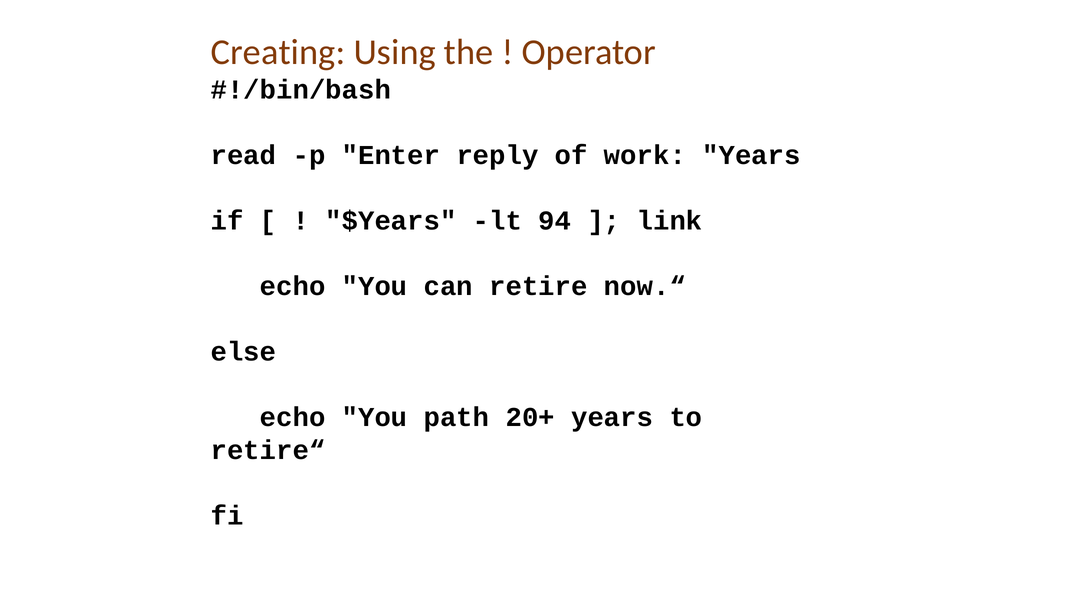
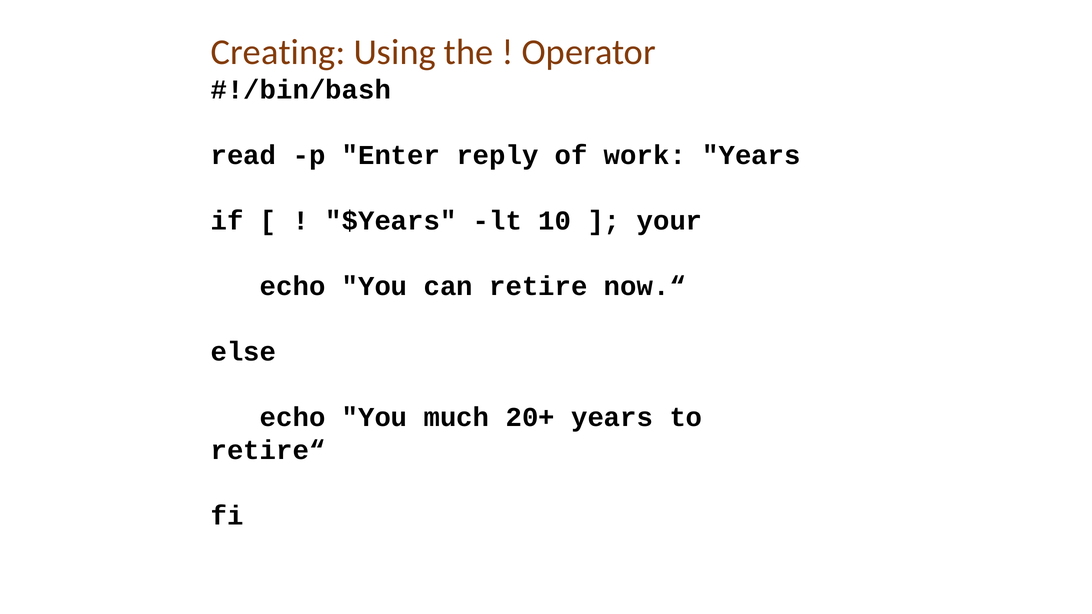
94: 94 -> 10 (555, 221)
link: link -> your (670, 221)
path: path -> much (456, 418)
